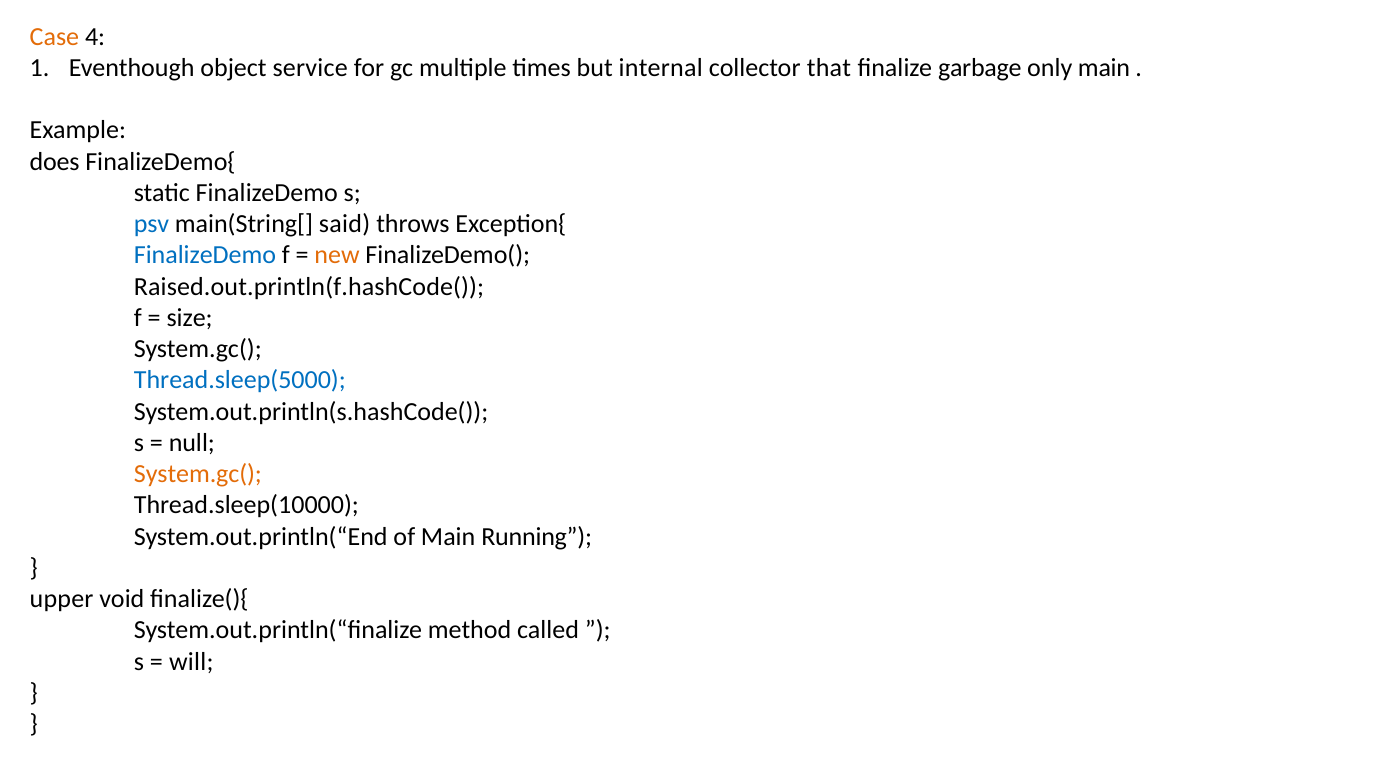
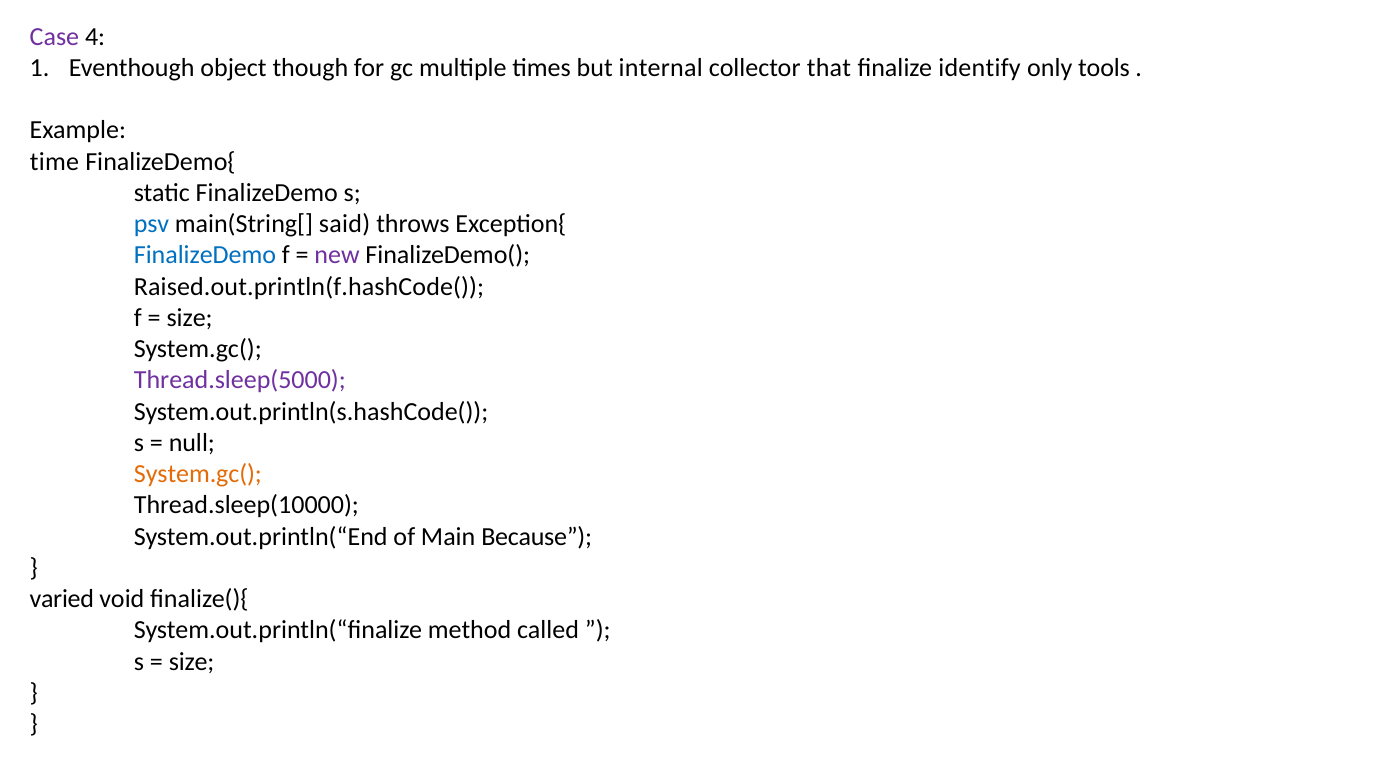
Case colour: orange -> purple (54, 37)
service: service -> though (310, 68)
garbage: garbage -> identify (980, 68)
only main: main -> tools (1104, 68)
does: does -> time (54, 162)
new colour: orange -> purple (337, 255)
Thread.sleep(5000 colour: blue -> purple (240, 380)
Running: Running -> Because (537, 537)
upper: upper -> varied (62, 599)
will: will -> size (192, 662)
